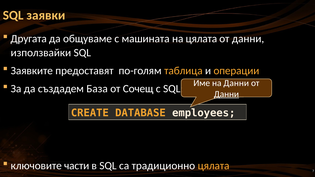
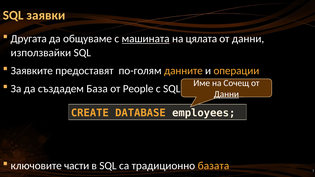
машината underline: none -> present (146, 39)
таблица: таблица -> данните (183, 71)
на Данни: Данни -> Сочещ (236, 83)
Сочещ: Сочещ -> People (138, 89)
традиционно цялата: цялата -> базата (213, 166)
